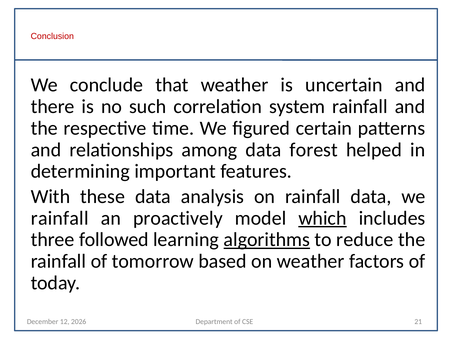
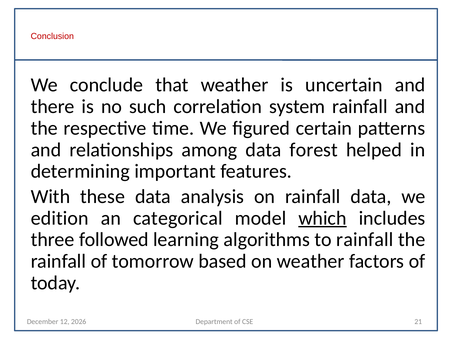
rainfall: rainfall -> edition (60, 218)
proactively: proactively -> categorical (178, 218)
algorithms underline: present -> none (267, 240)
to reduce: reduce -> rainfall (365, 240)
